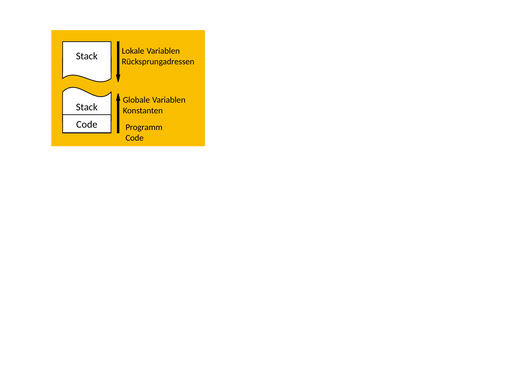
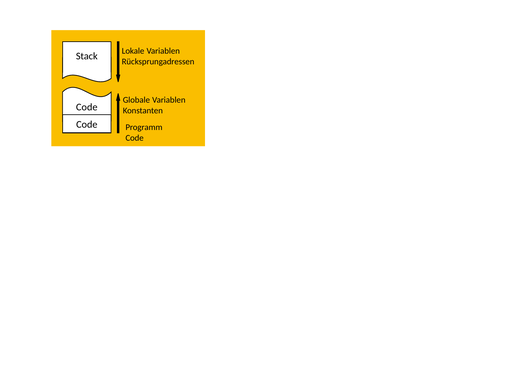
Stack: Stack -> Code (87, 107)
